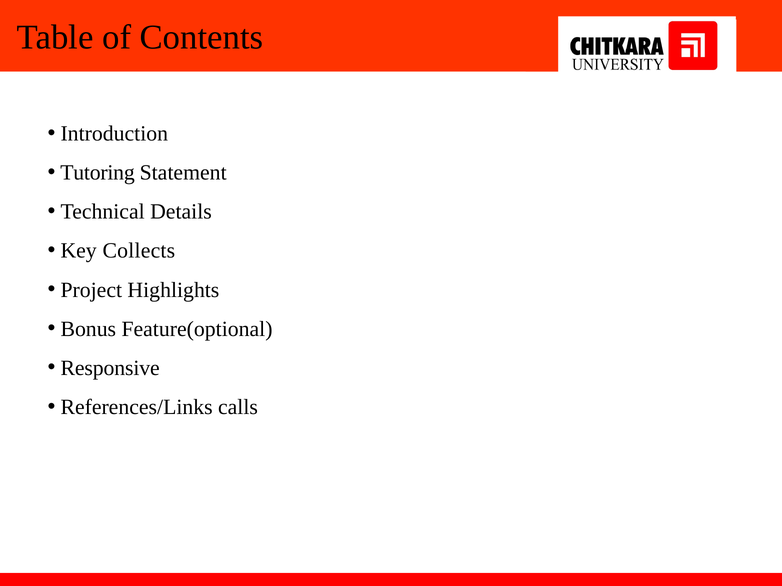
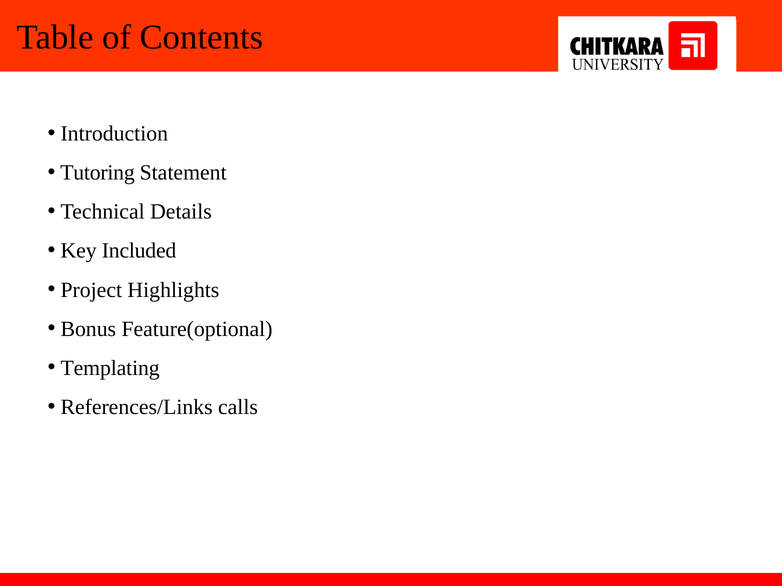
Collects: Collects -> Included (139, 251)
Responsive: Responsive -> Templating (110, 368)
